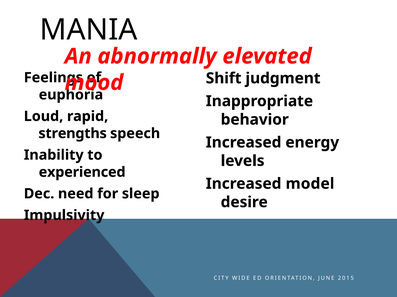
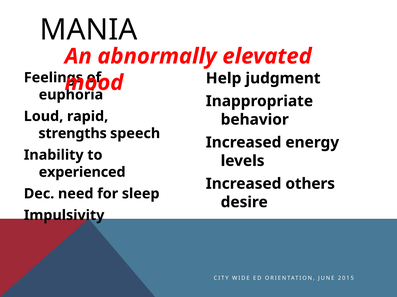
Shift: Shift -> Help (224, 78)
model: model -> others (310, 184)
